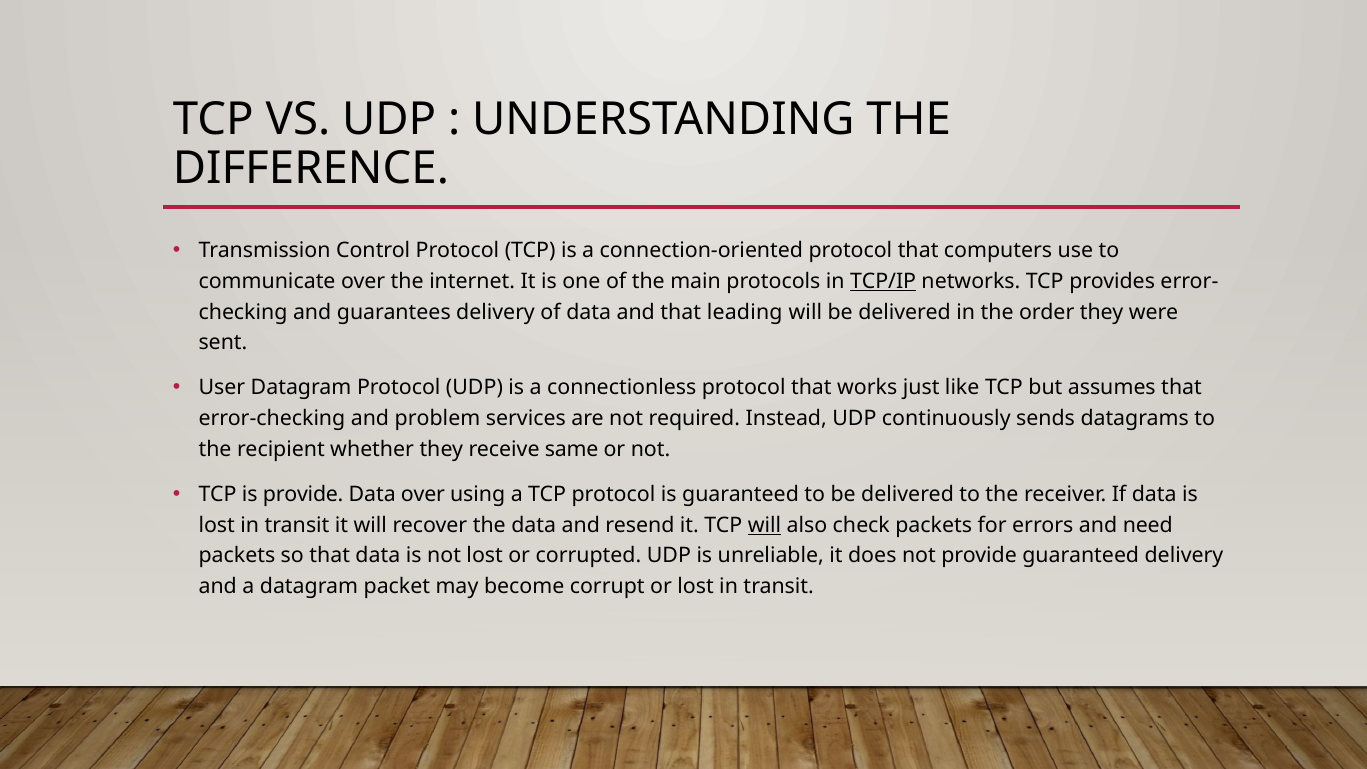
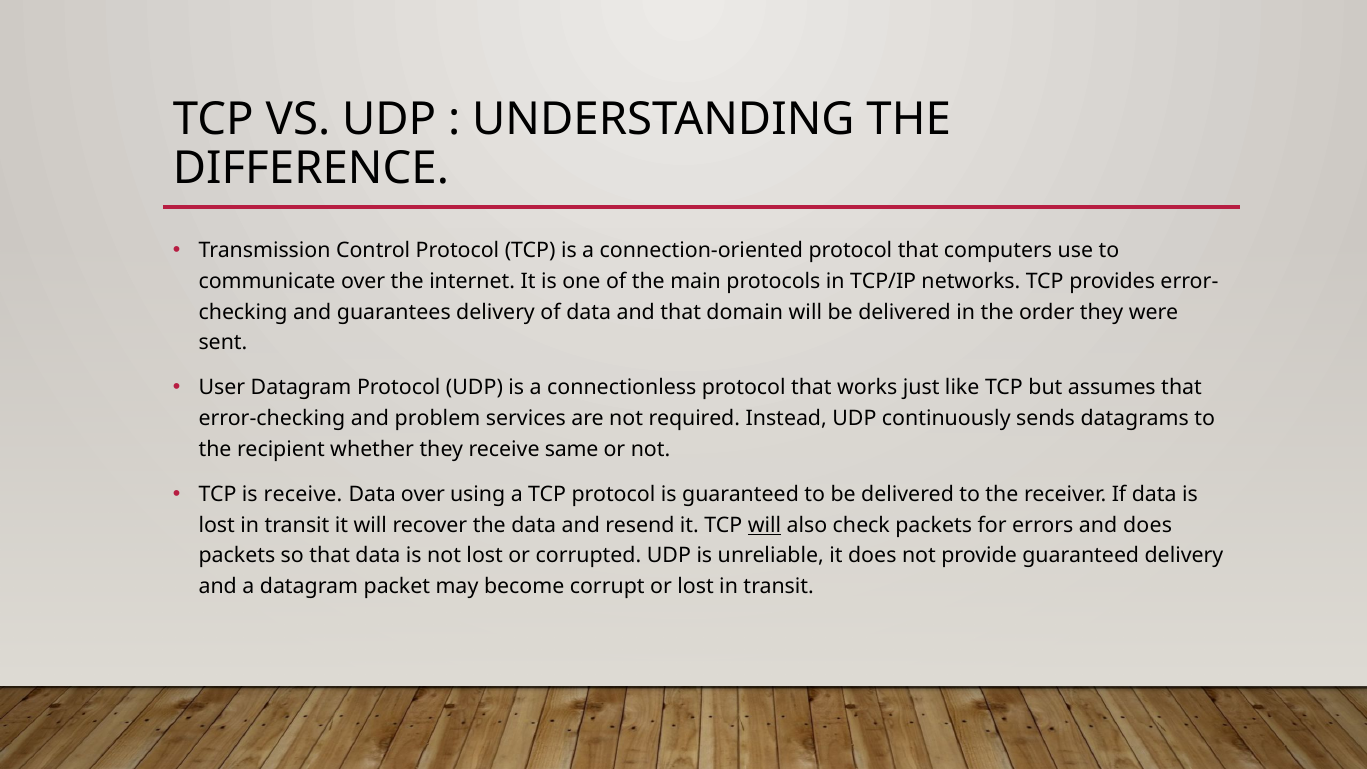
TCP/IP underline: present -> none (883, 281)
leading: leading -> domain (745, 312)
is provide: provide -> receive (303, 494)
and need: need -> does (1148, 525)
